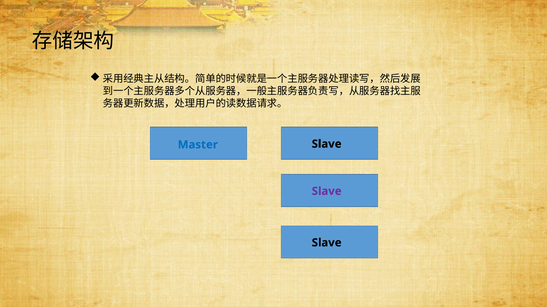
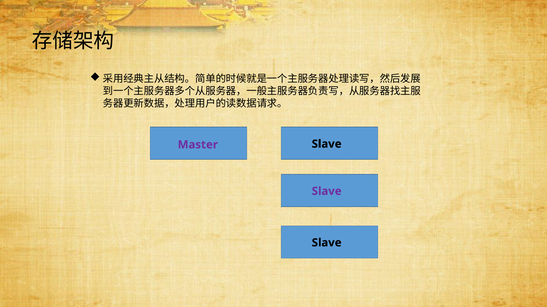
Master colour: blue -> purple (198, 145)
